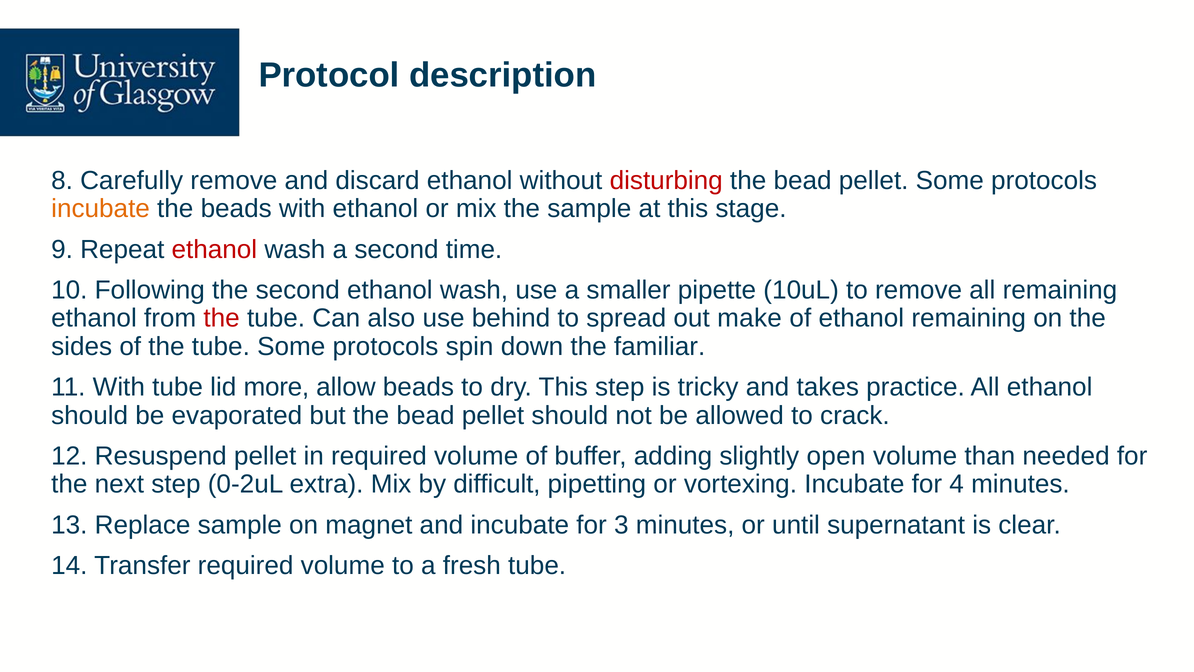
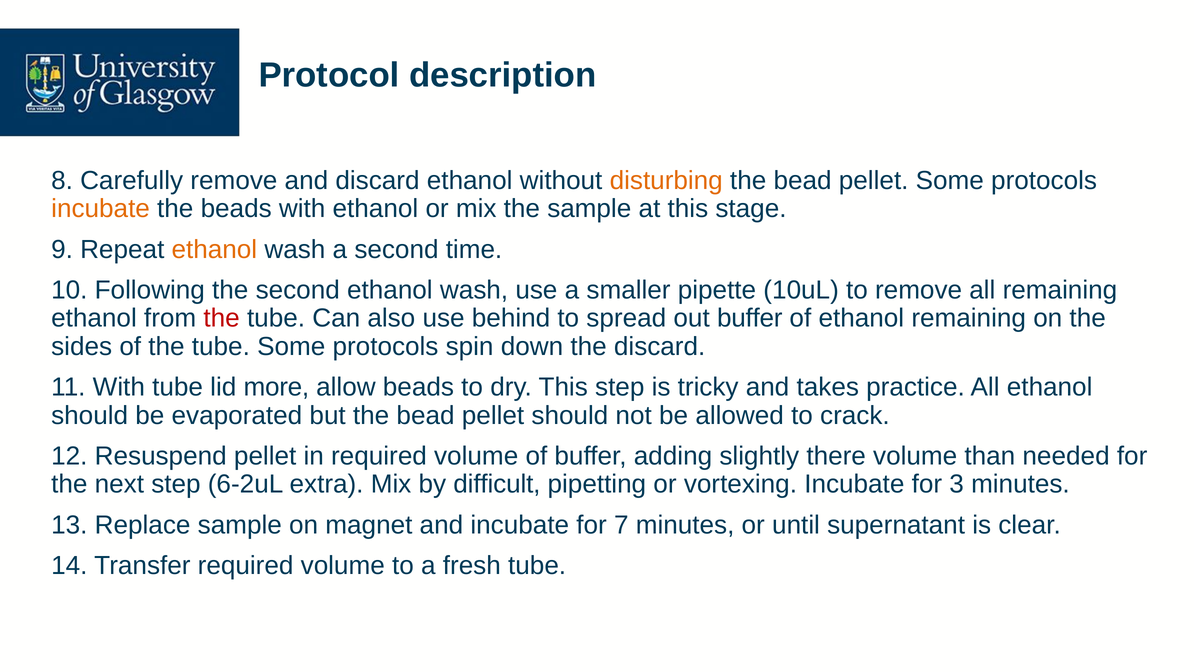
disturbing colour: red -> orange (666, 180)
ethanol colour: red -> orange (214, 249)
out make: make -> buffer (750, 318)
the familiar: familiar -> discard (660, 346)
open: open -> there (836, 456)
0-2uL: 0-2uL -> 6-2uL (246, 484)
4: 4 -> 3 (957, 484)
3: 3 -> 7 (621, 525)
